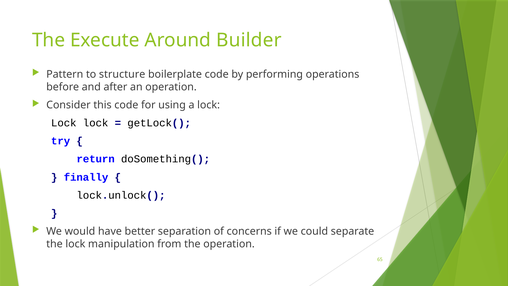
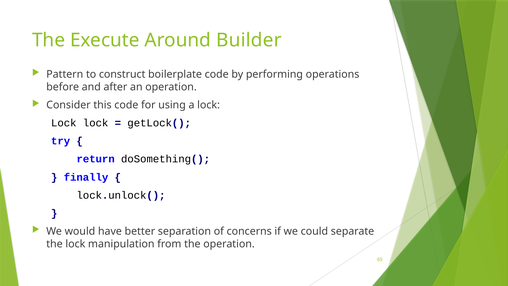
structure: structure -> construct (122, 74)
